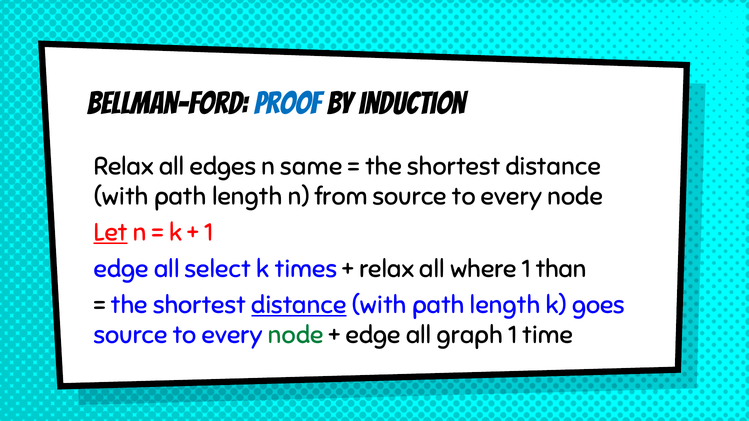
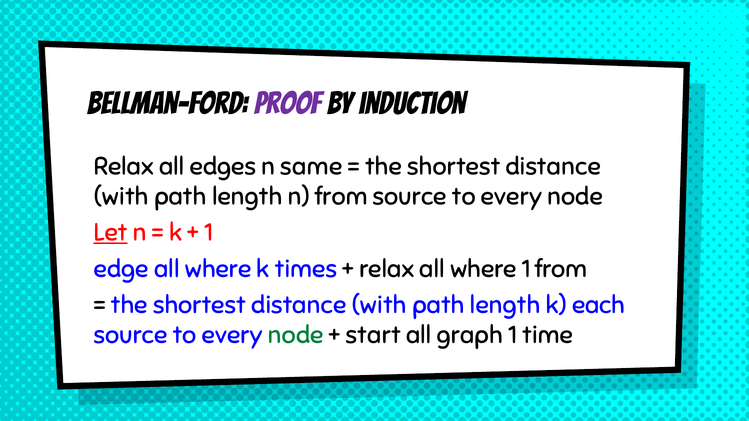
proof colour: blue -> purple (288, 104)
select: select -> where (218, 269)
1 than: than -> from (561, 269)
distance underline: present -> none (299, 305)
goes: goes -> each (599, 305)
edge: edge -> start (373, 335)
